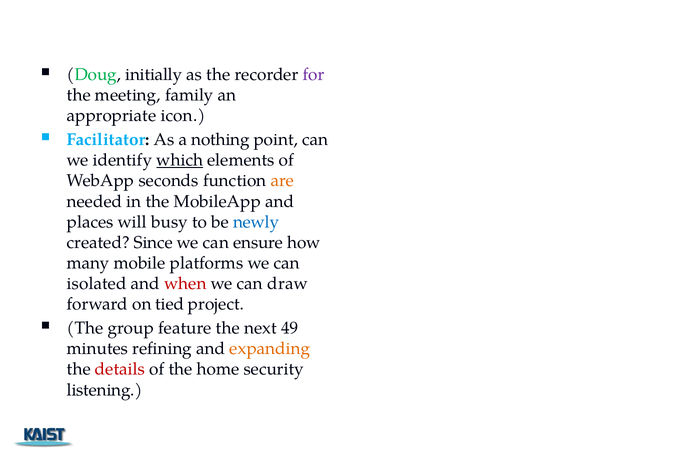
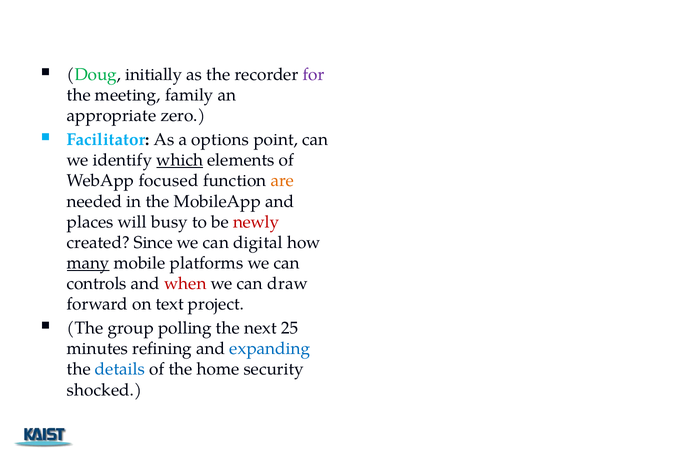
icon: icon -> zero (183, 116)
nothing: nothing -> options (220, 140)
seconds: seconds -> focused (169, 181)
newly colour: blue -> red (256, 222)
ensure: ensure -> digital (258, 242)
many underline: none -> present (88, 263)
isolated: isolated -> controls (97, 283)
tied: tied -> text (170, 304)
feature: feature -> polling (185, 328)
49: 49 -> 25 (290, 328)
expanding colour: orange -> blue (270, 348)
details colour: red -> blue (120, 369)
listening: listening -> shocked (104, 390)
